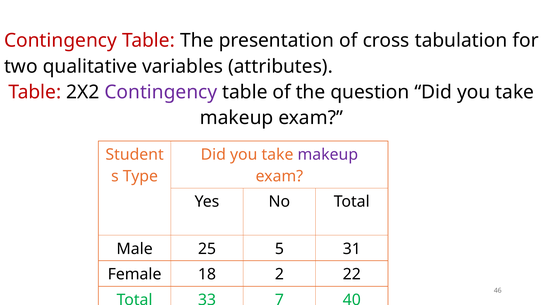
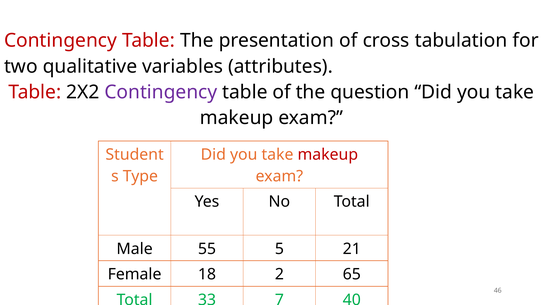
makeup colour: purple -> red (328, 155)
25: 25 -> 55 (207, 249)
31: 31 -> 21 (352, 249)
22: 22 -> 65 (352, 275)
